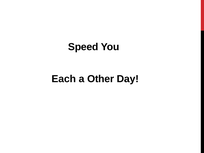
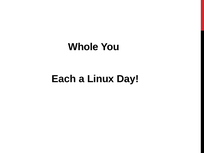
Speed: Speed -> Whole (83, 47)
Other: Other -> Linux (101, 79)
